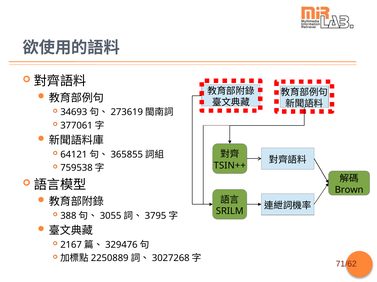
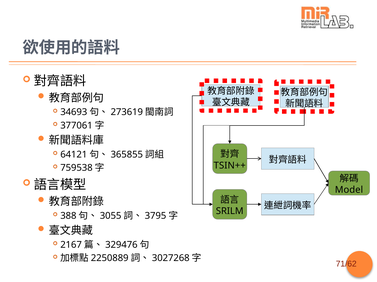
Brown: Brown -> Model (349, 190)
